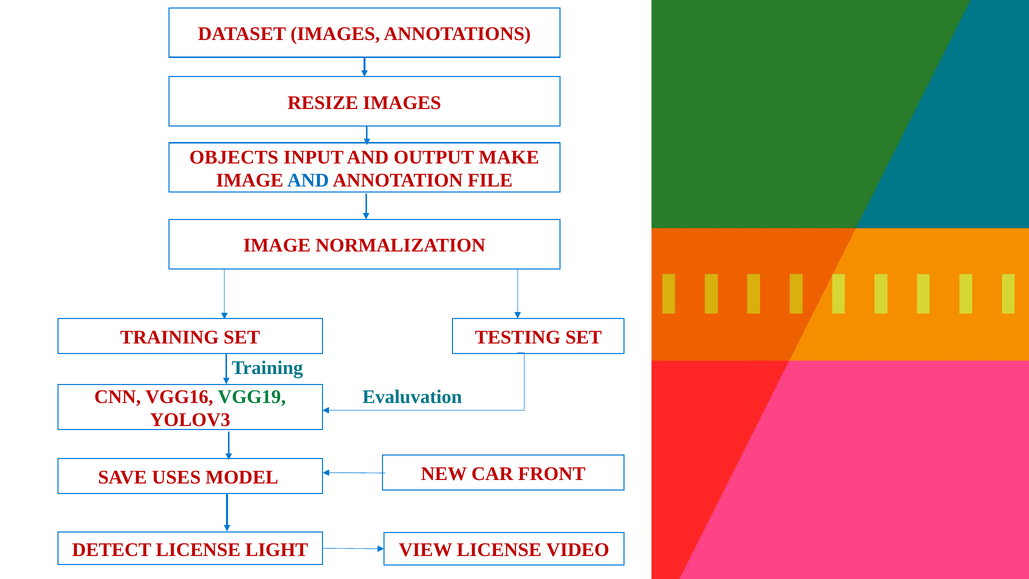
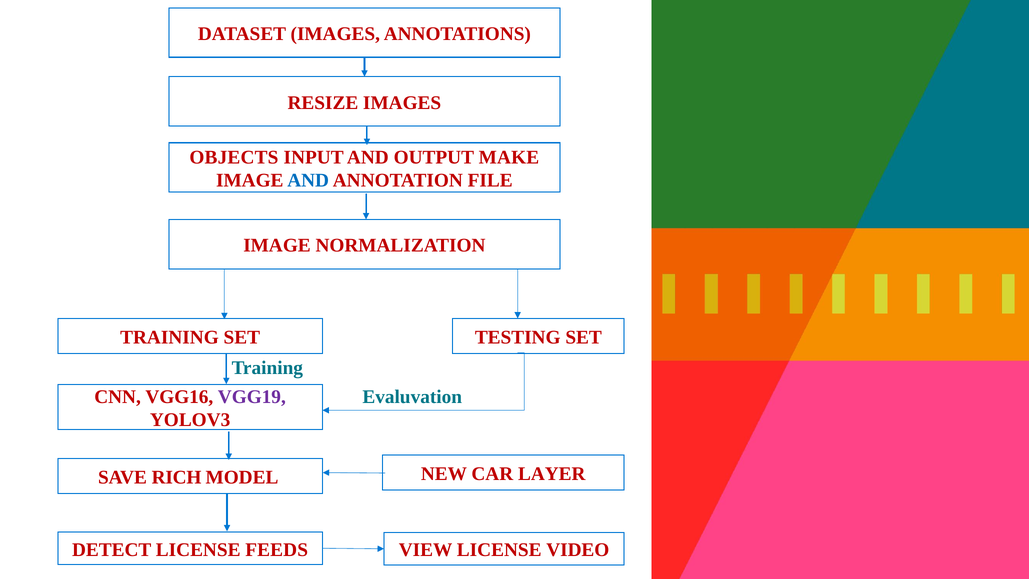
VGG19 colour: green -> purple (252, 397)
FRONT: FRONT -> LAYER (552, 474)
USES: USES -> RICH (177, 477)
LIGHT: LIGHT -> FEEDS (277, 549)
